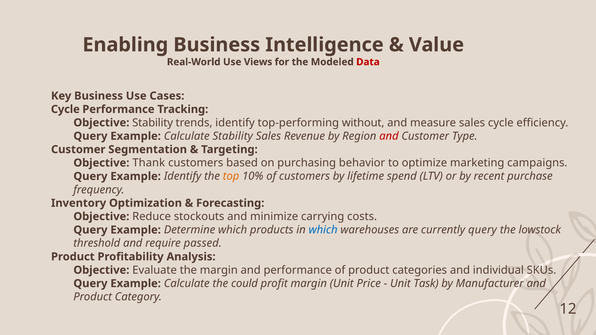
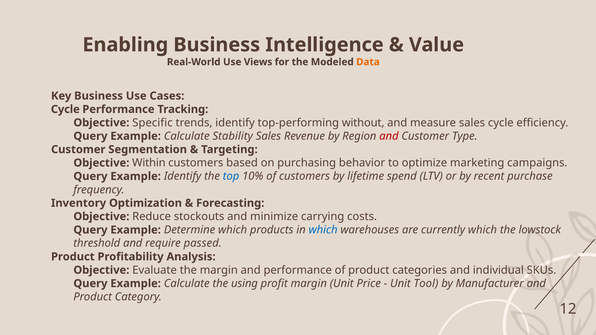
Data colour: red -> orange (368, 62)
Objective Stability: Stability -> Specific (152, 123)
Thank: Thank -> Within (149, 163)
top colour: orange -> blue (231, 176)
currently query: query -> which (483, 230)
could: could -> using (244, 284)
Task: Task -> Tool (426, 284)
